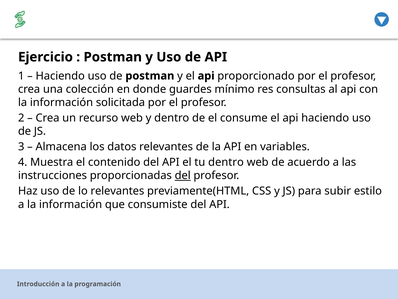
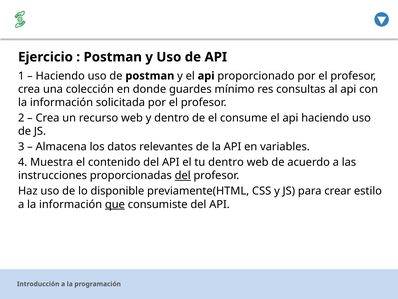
lo relevantes: relevantes -> disponible (117, 191)
subir: subir -> crear (338, 191)
que underline: none -> present (115, 204)
